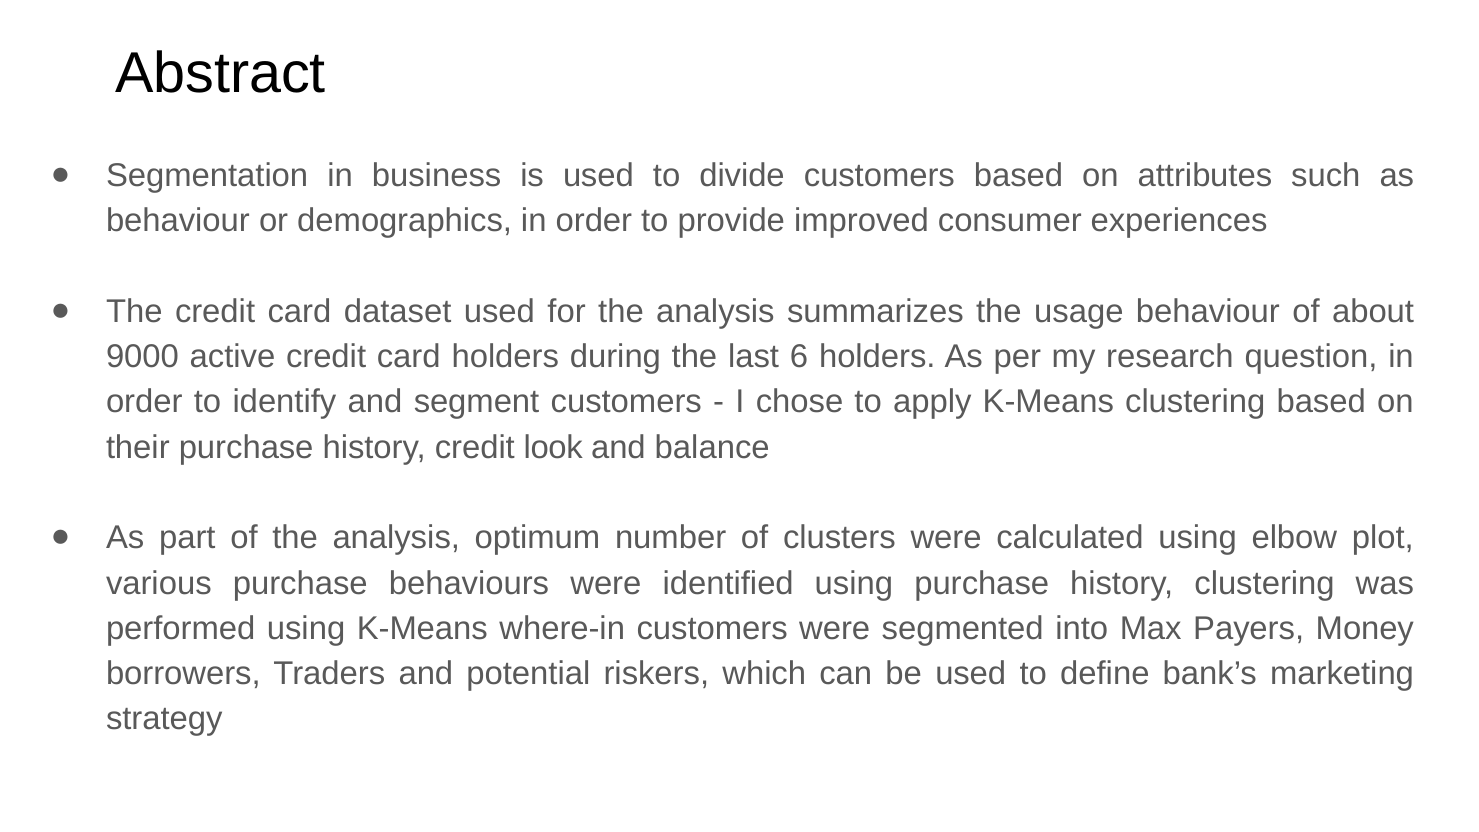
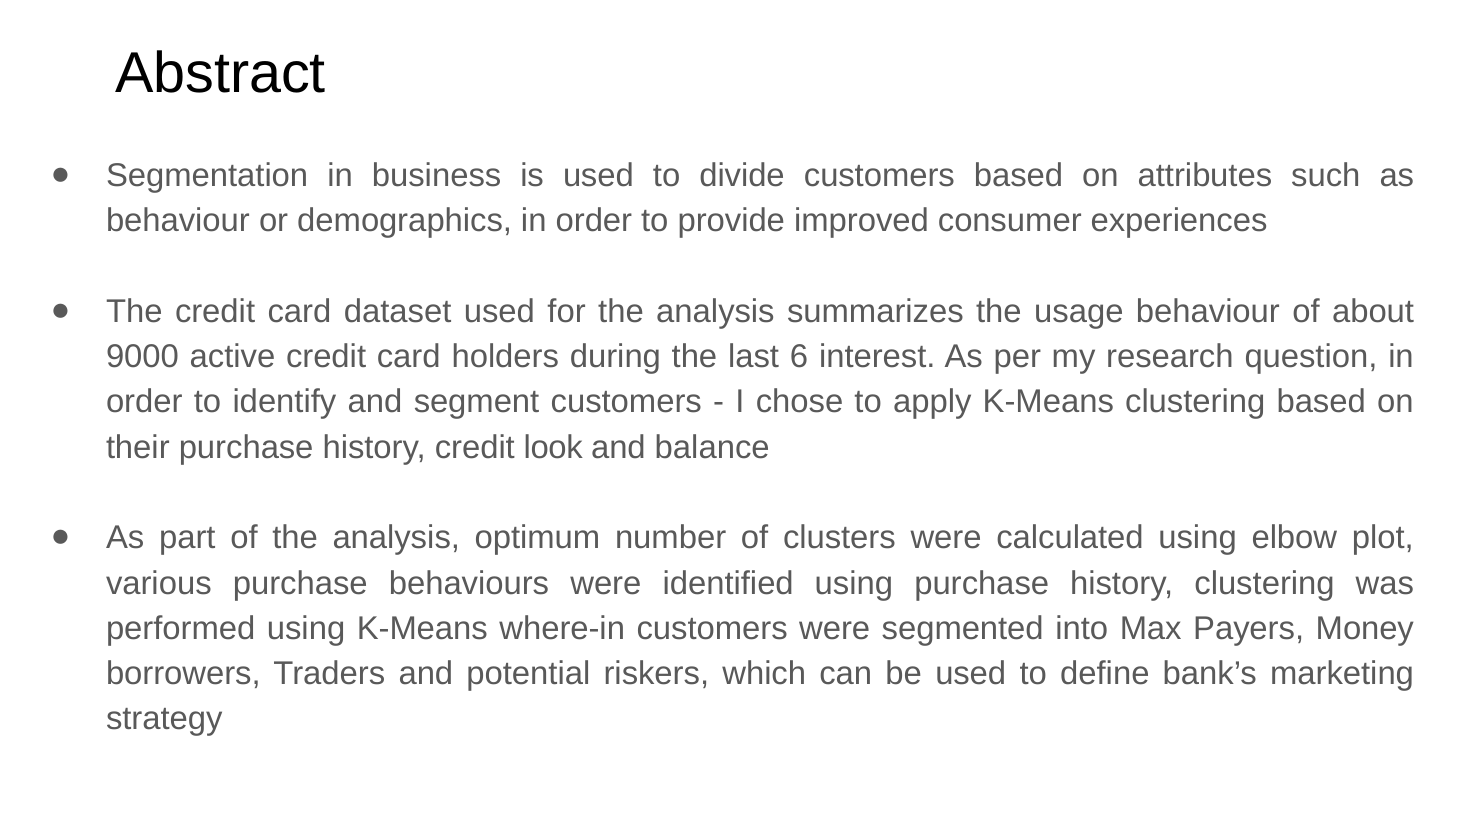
6 holders: holders -> interest (877, 357)
